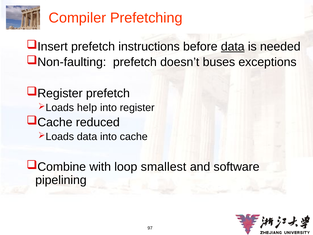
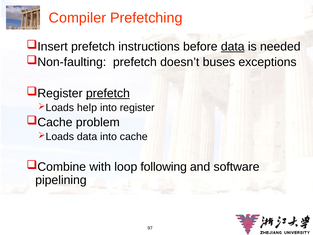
prefetch underline: none -> present (108, 93)
reduced: reduced -> problem (98, 122)
smallest: smallest -> following (164, 167)
